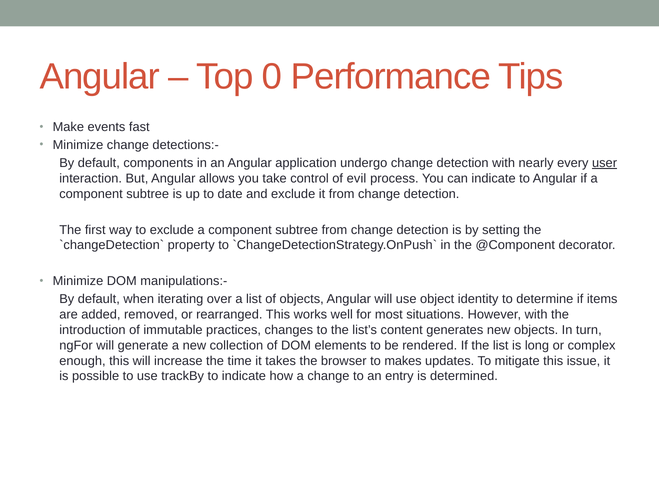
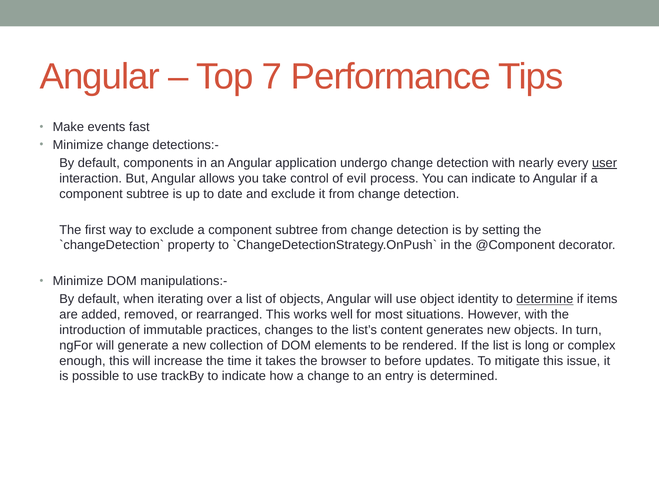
0: 0 -> 7 (272, 77)
determine underline: none -> present (545, 299)
makes: makes -> before (403, 361)
